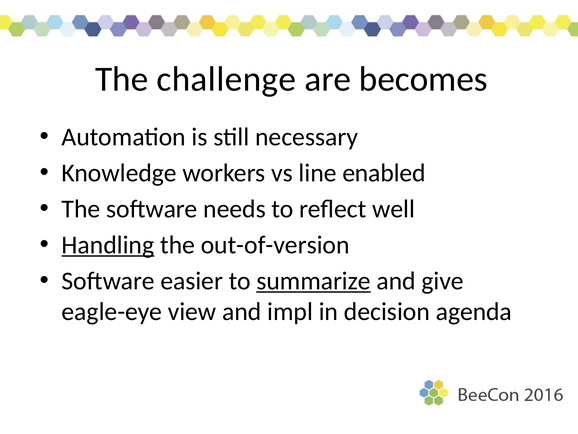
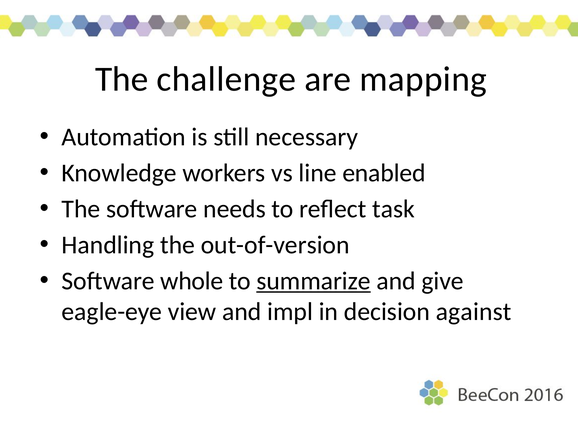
becomes: becomes -> mapping (423, 79)
well: well -> task (394, 209)
Handling underline: present -> none (108, 245)
easier: easier -> whole (192, 281)
agenda: agenda -> against (474, 311)
